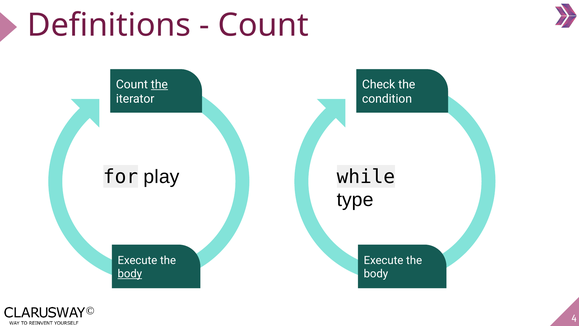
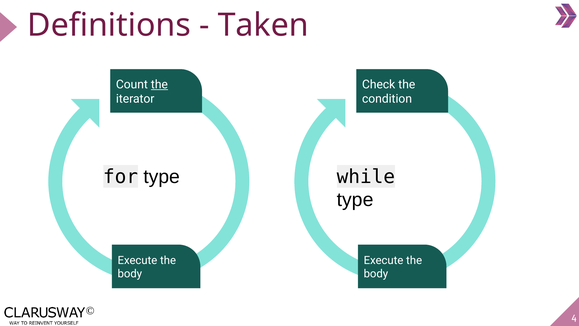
Count: Count -> Taken (263, 25)
for play: play -> type (162, 177)
body underline: present -> none (130, 274)
